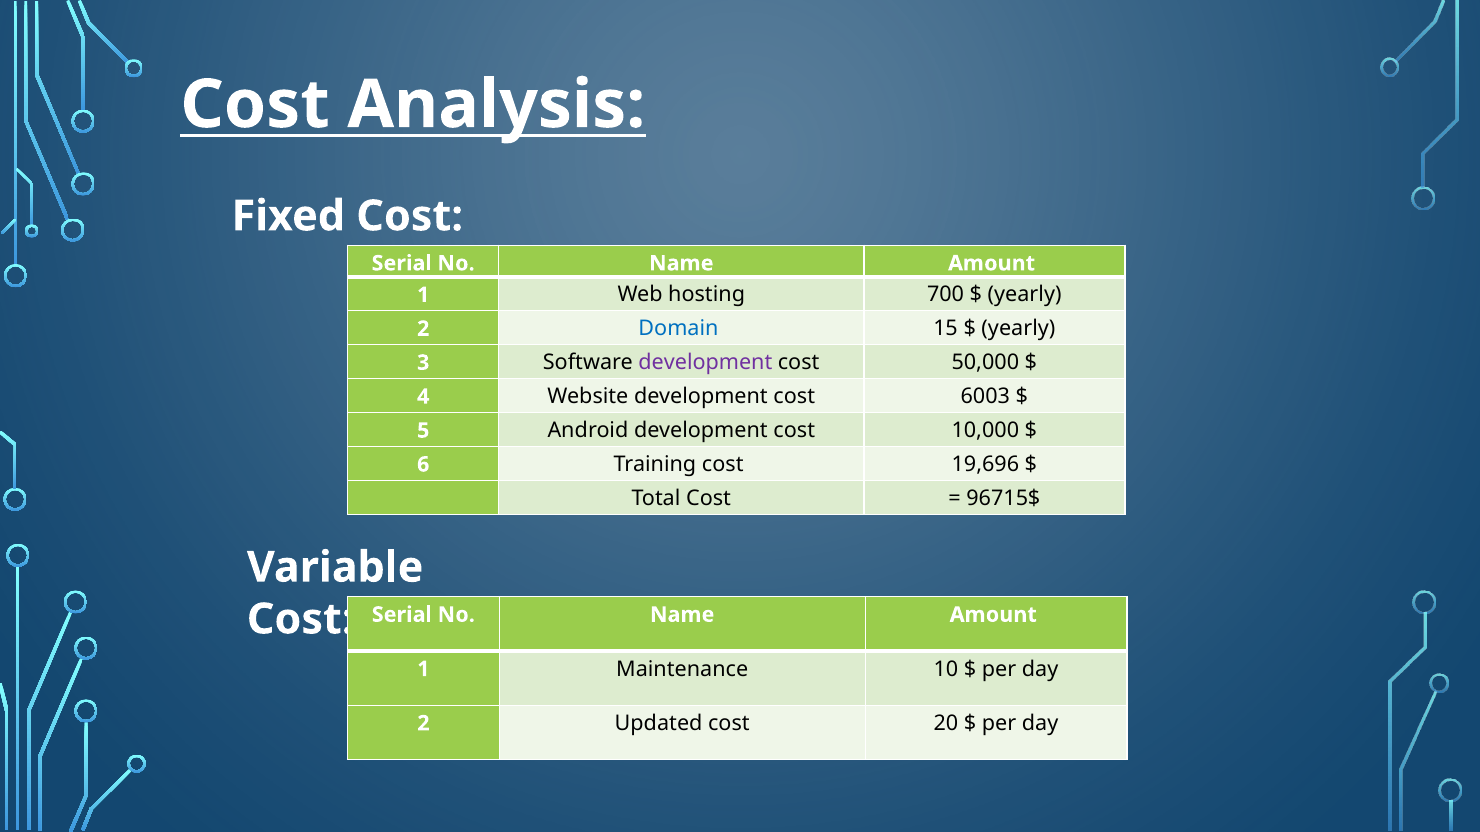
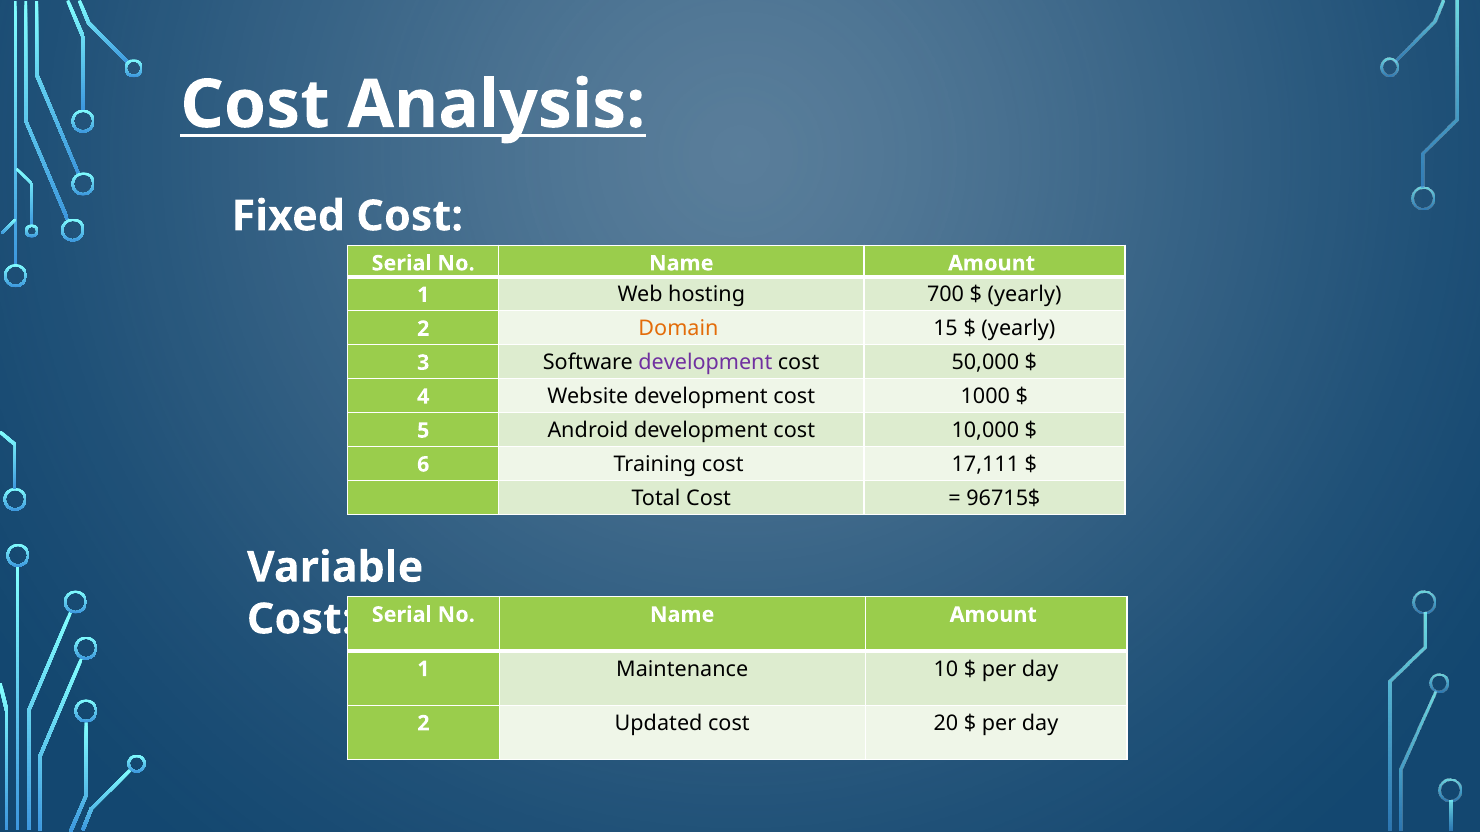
Domain colour: blue -> orange (678, 329)
6003: 6003 -> 1000 (985, 397)
19,696: 19,696 -> 17,111 (985, 465)
